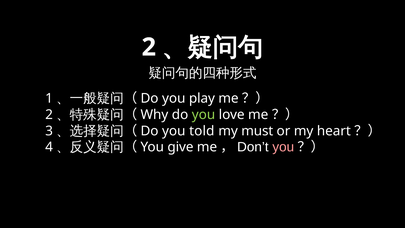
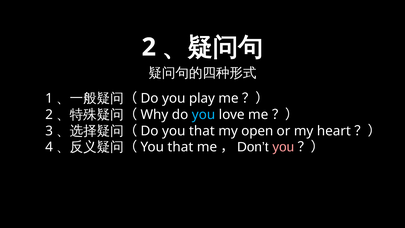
you colour: light green -> light blue (203, 115)
Do you told: told -> that (202, 131)
must: must -> open (257, 131)
give: give -> that (180, 147)
